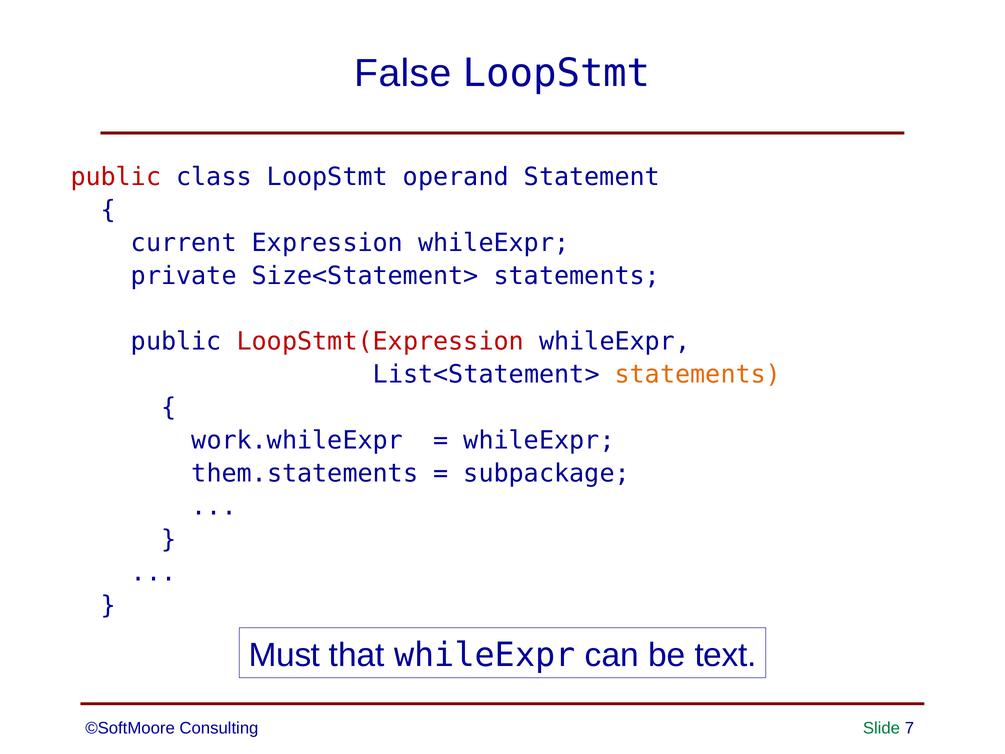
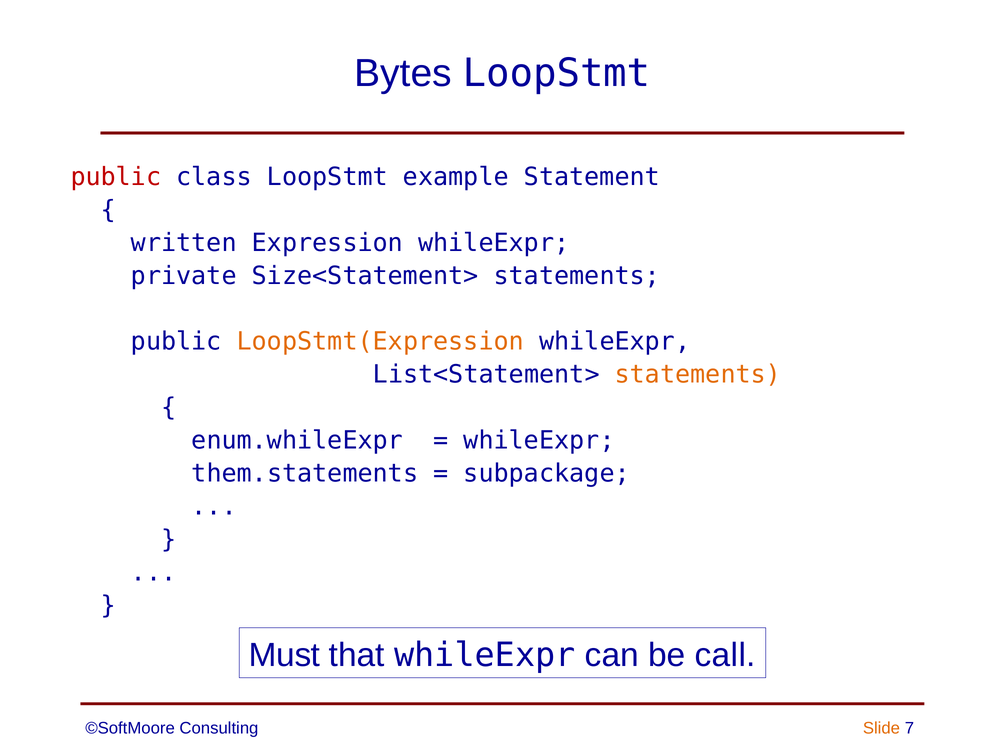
False: False -> Bytes (403, 73)
operand: operand -> example (456, 177)
current: current -> written (184, 243)
LoopStmt(Expression colour: red -> orange (380, 342)
work.whileExpr: work.whileExpr -> enum.whileExpr (297, 440)
text: text -> call (725, 655)
Slide colour: green -> orange (881, 728)
